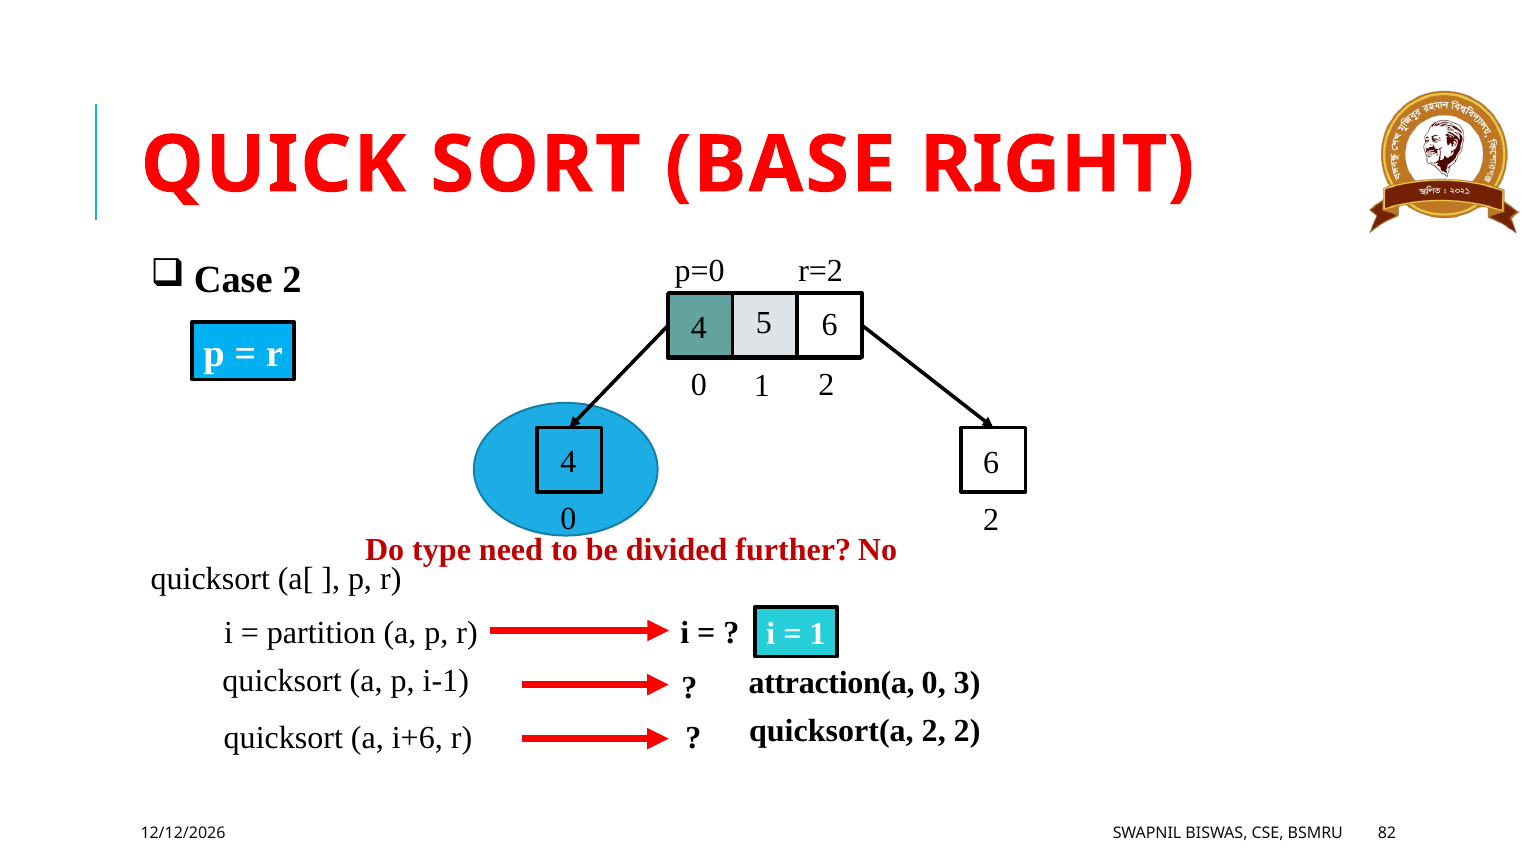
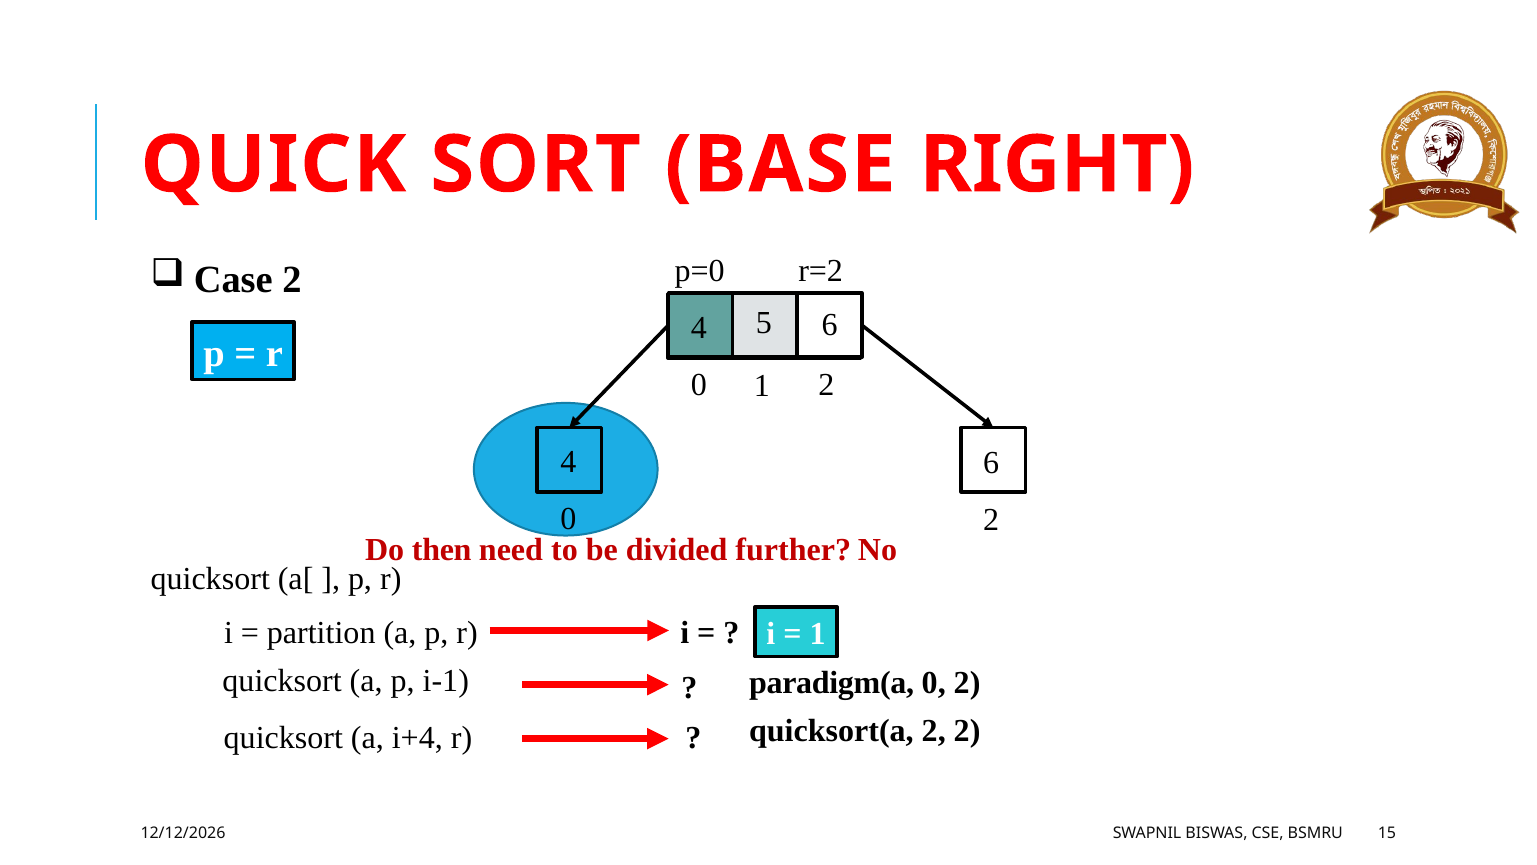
type: type -> then (442, 550)
attraction(a: attraction(a -> paradigm(a (832, 682)
0 3: 3 -> 2 (967, 682)
i+6: i+6 -> i+4 (417, 738)
82: 82 -> 15 (1387, 833)
